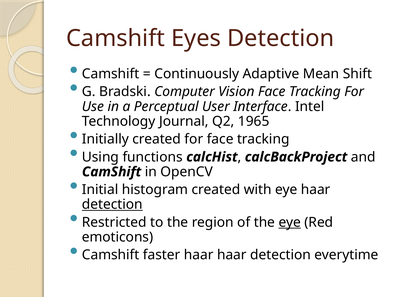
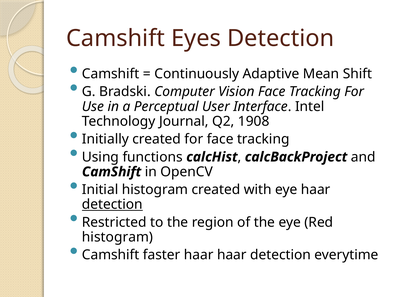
1965: 1965 -> 1908 (254, 121)
eye underline: present -> none (290, 222)
emoticons: emoticons -> histogram (117, 237)
